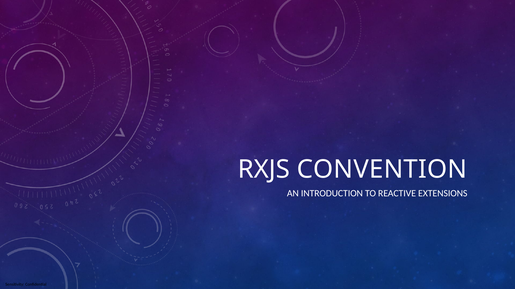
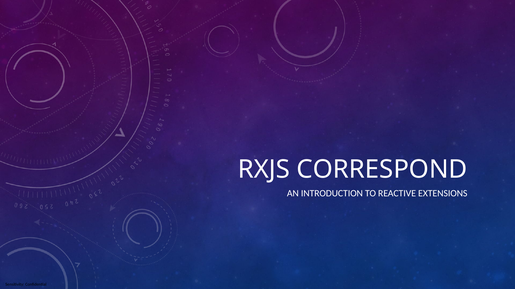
CONVENTION: CONVENTION -> CORRESPOND (382, 170)
